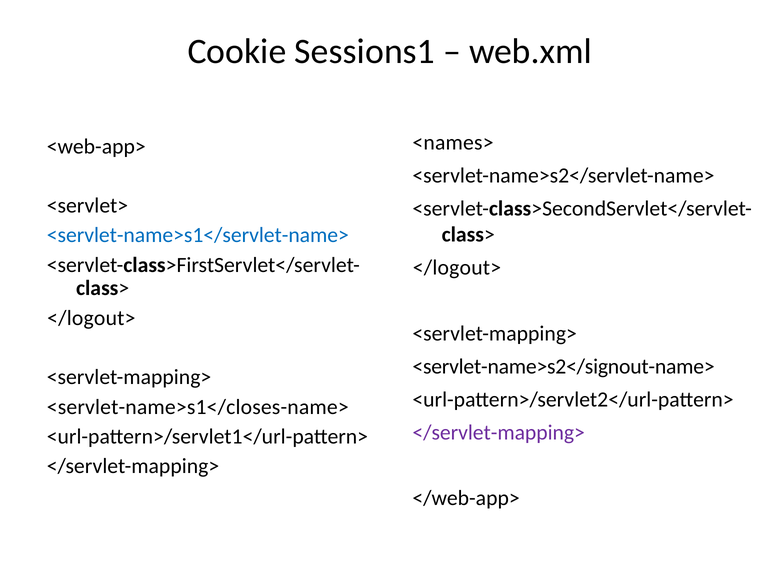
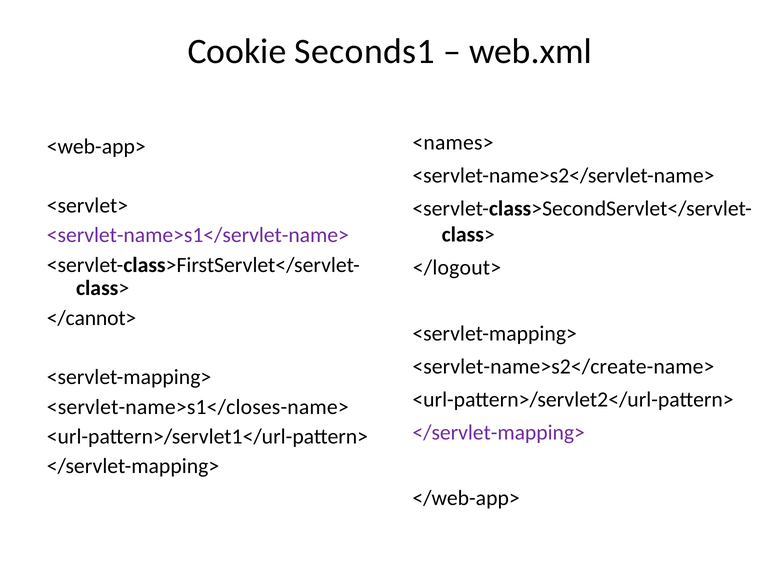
Sessions1: Sessions1 -> Seconds1 (365, 51)
<servlet-name>s1</servlet-name> colour: blue -> purple (198, 235)
</logout>: </logout> -> </cannot> (92, 318)
<servlet-name>s2</signout-name>: <servlet-name>s2</signout-name> -> <servlet-name>s2</create-name> (563, 367)
